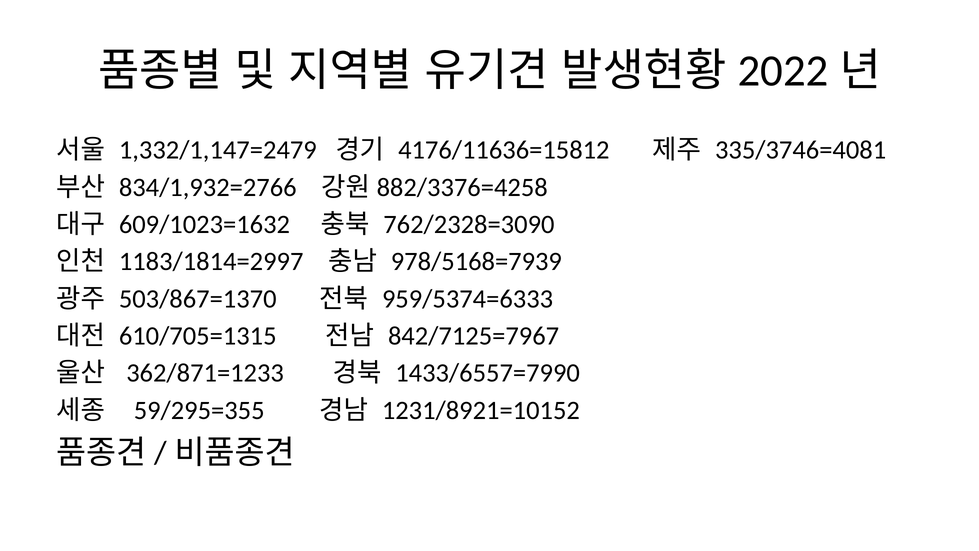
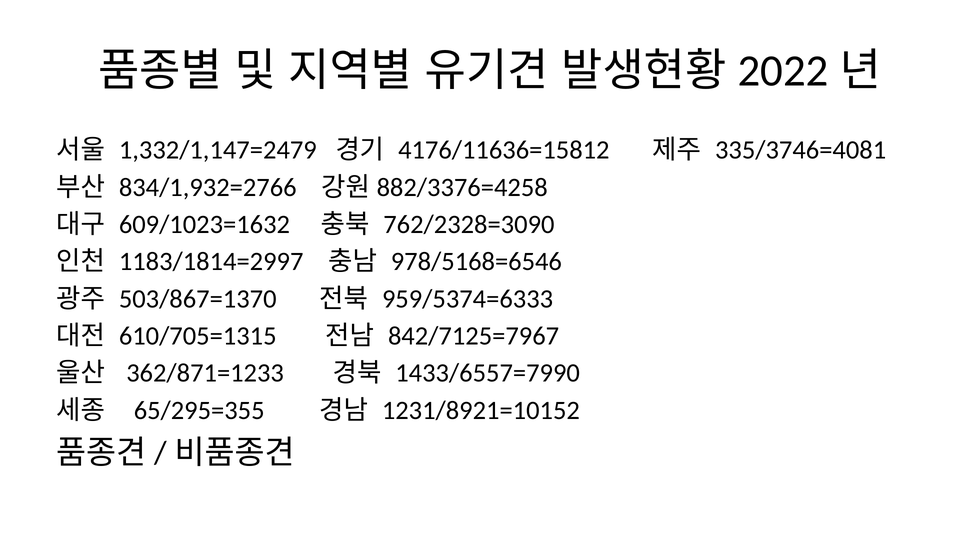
978/5168=7939: 978/5168=7939 -> 978/5168=6546 (476, 262)
59/295=355: 59/295=355 -> 65/295=355 (199, 410)
